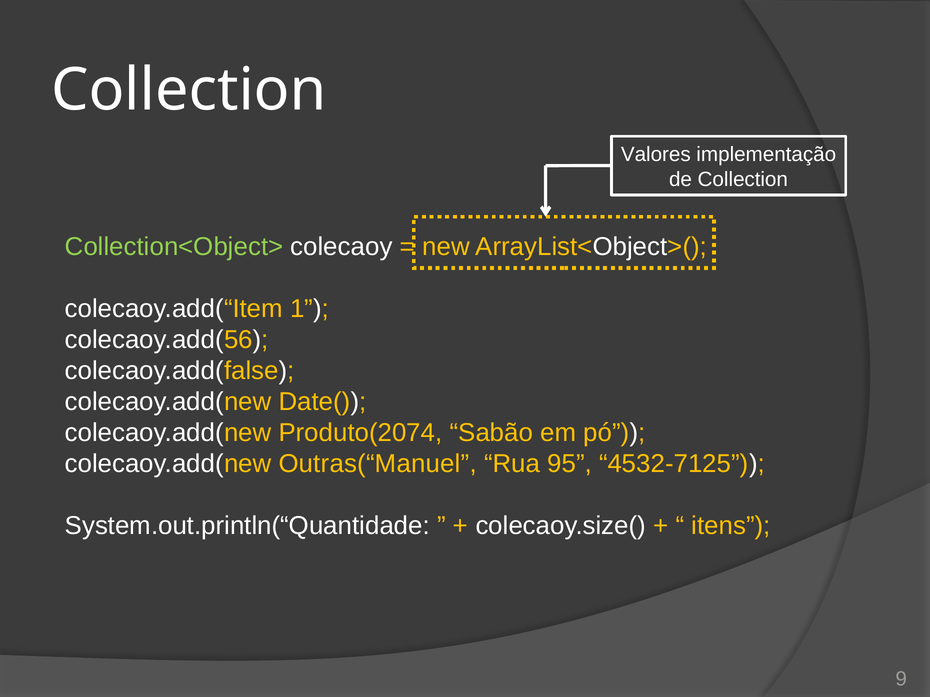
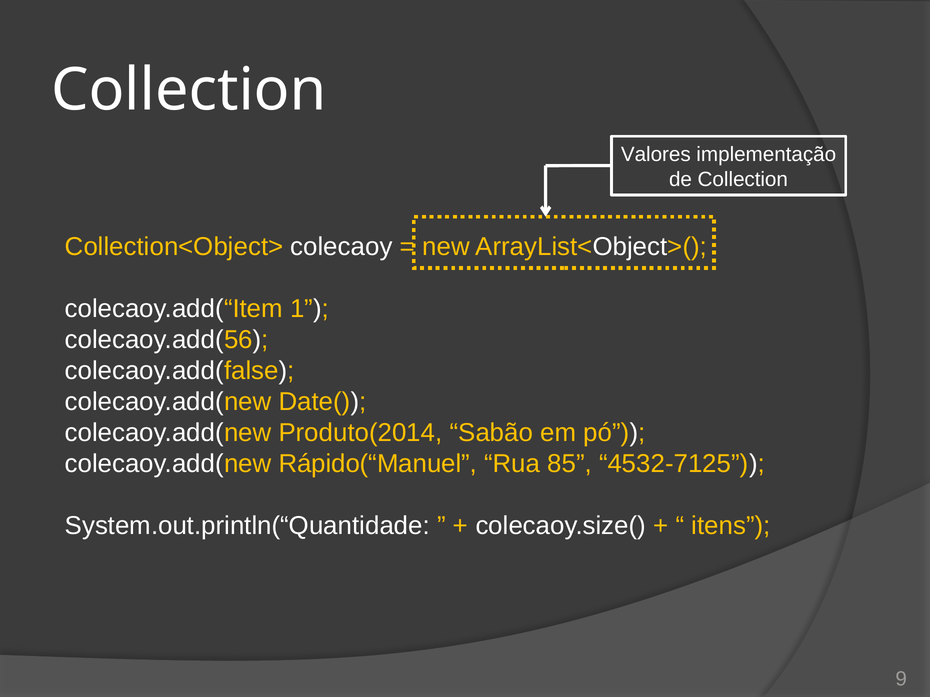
Collection<Object> colour: light green -> yellow (174, 247)
Produto(2074: Produto(2074 -> Produto(2014 (360, 433)
Outras(“Manuel: Outras(“Manuel -> Rápido(“Manuel (378, 464)
95: 95 -> 85 (570, 464)
